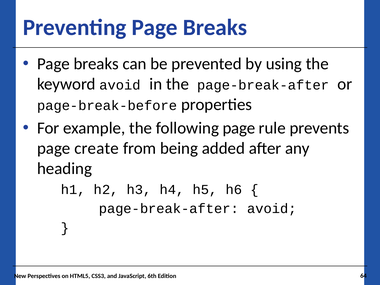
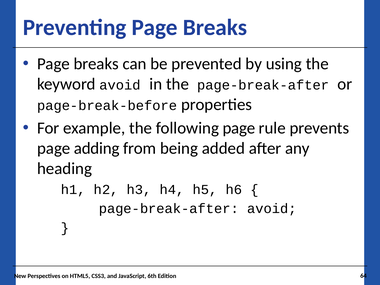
create: create -> adding (97, 148)
